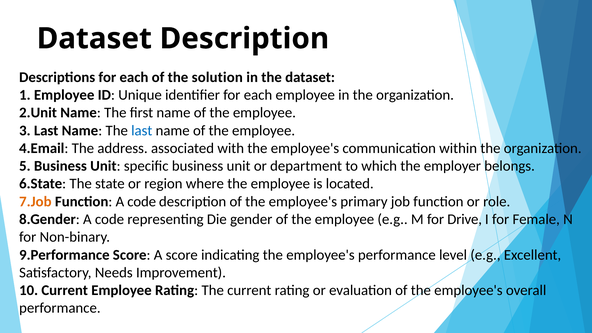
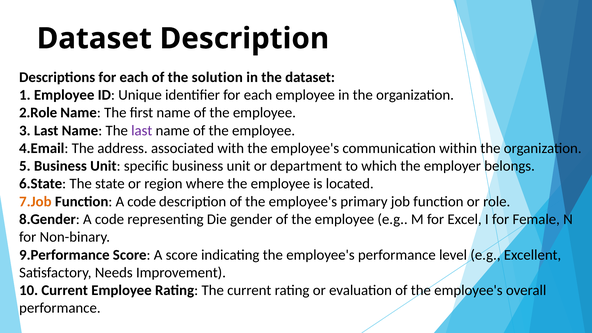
2.Unit: 2.Unit -> 2.Role (38, 113)
last colour: blue -> purple (142, 130)
Drive: Drive -> Excel (465, 219)
